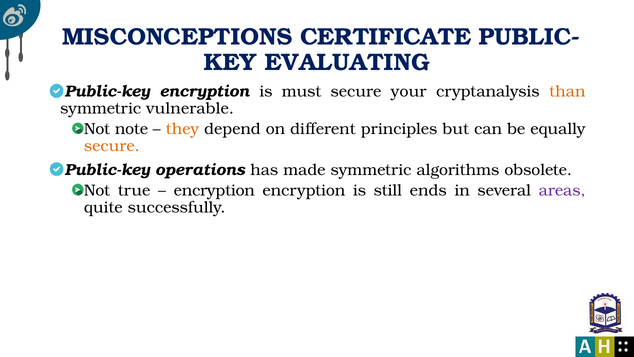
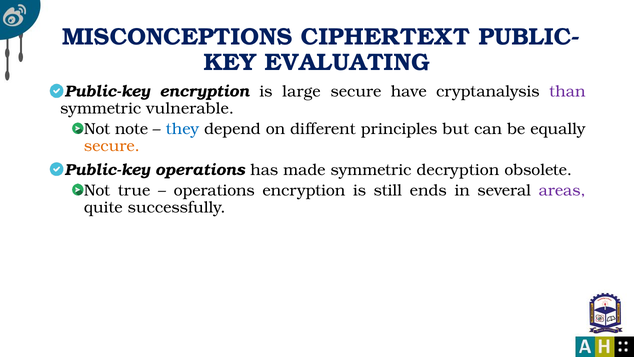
CERTIFICATE: CERTIFICATE -> CIPHERTEXT (385, 37)
must: must -> large (301, 91)
your: your -> have (409, 91)
than colour: orange -> purple (567, 91)
they colour: orange -> blue (182, 129)
algorithms: algorithms -> decryption (458, 170)
encryption: encryption -> operations (214, 190)
